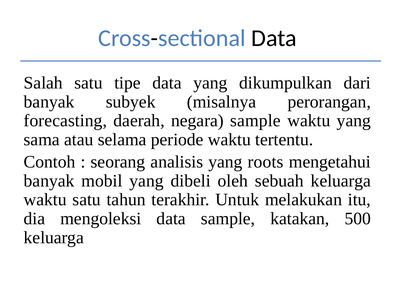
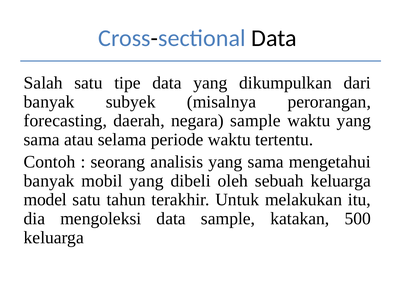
analisis yang roots: roots -> sama (266, 162)
waktu: waktu -> model (45, 200)
